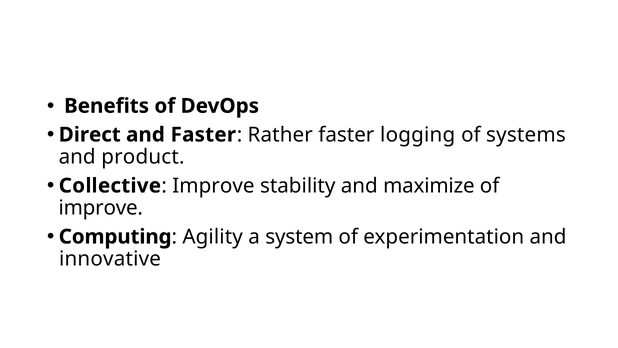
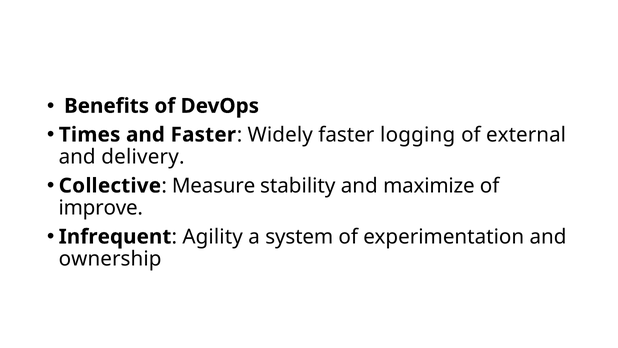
Direct: Direct -> Times (90, 135)
Rather: Rather -> Widely (280, 135)
systems: systems -> external (526, 135)
product: product -> delivery (143, 157)
Improve: Improve -> Measure (214, 186)
Computing: Computing -> Infrequent (115, 236)
innovative: innovative -> ownership (110, 259)
